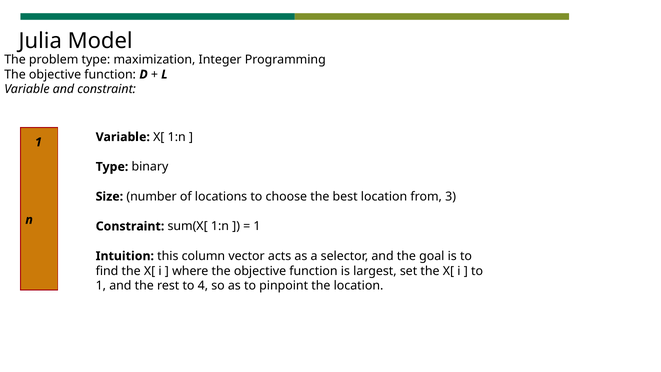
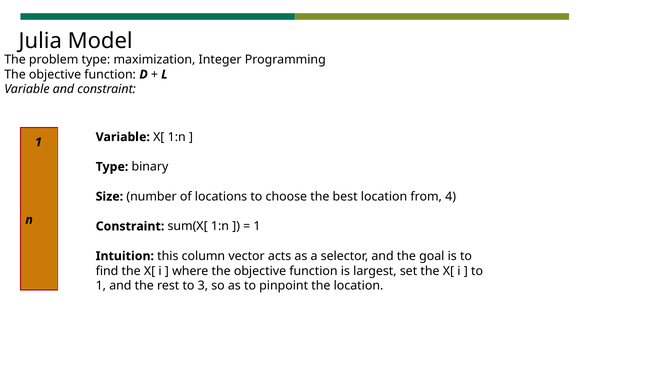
3: 3 -> 4 (451, 196)
4: 4 -> 3 (203, 286)
